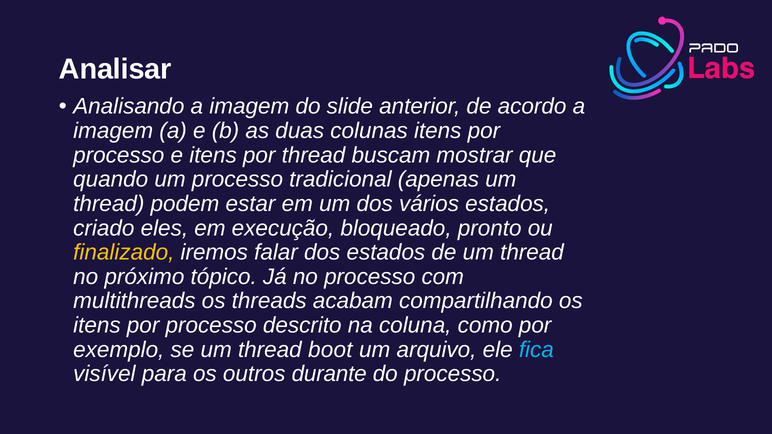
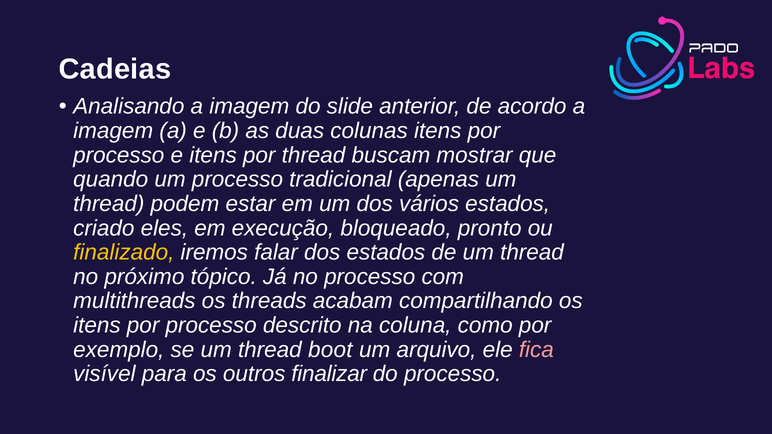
Analisar: Analisar -> Cadeias (115, 69)
fica colour: light blue -> pink (536, 350)
durante: durante -> finalizar (329, 374)
